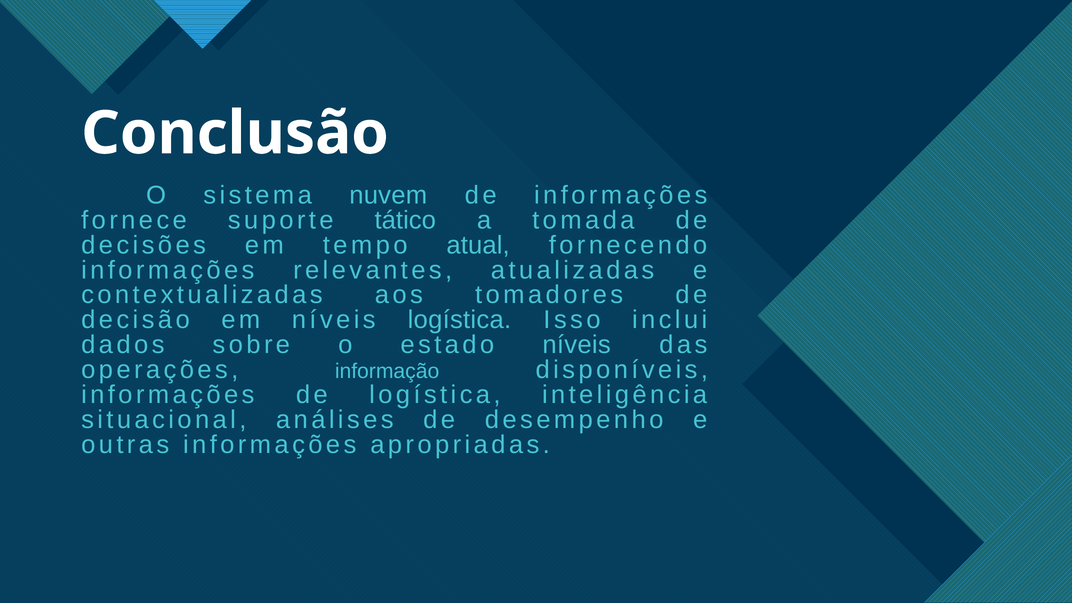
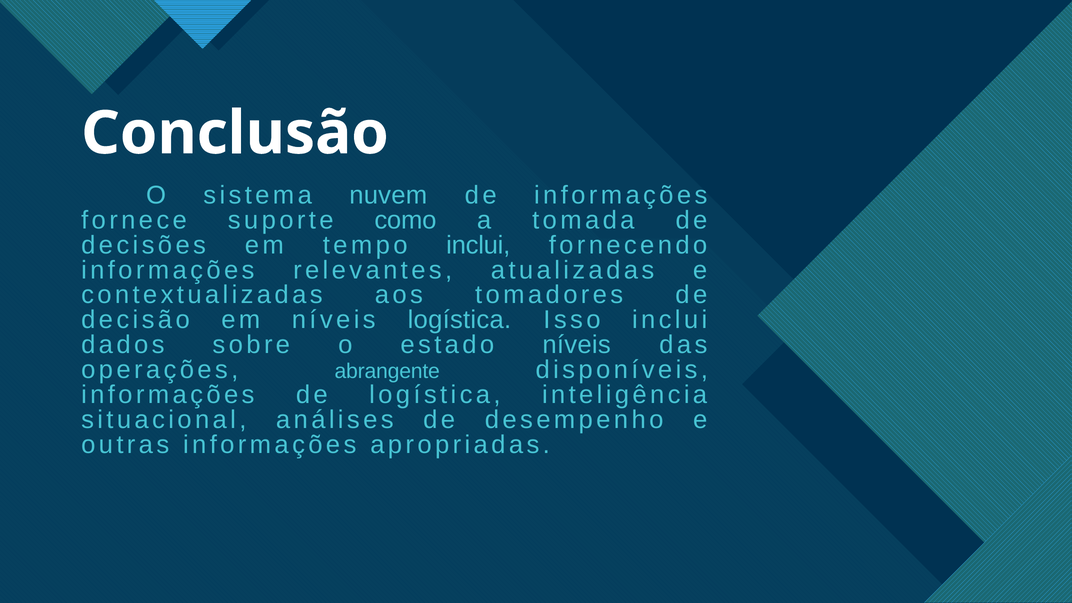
tático: tático -> como (405, 220)
tempo atual: atual -> inclui (478, 245)
informação: informação -> abrangente (387, 371)
